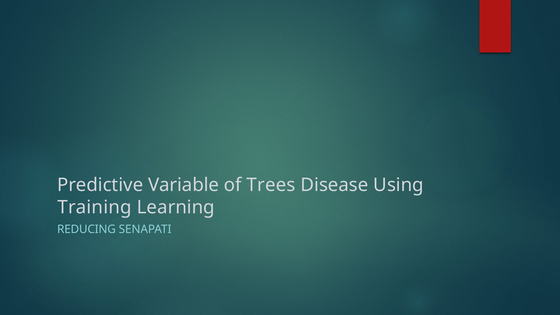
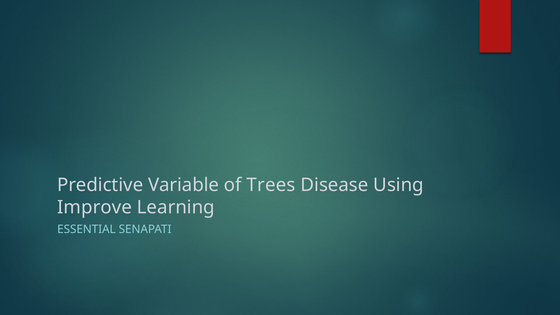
Training: Training -> Improve (95, 207)
REDUCING: REDUCING -> ESSENTIAL (86, 229)
